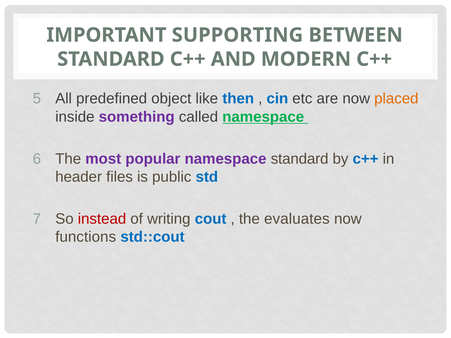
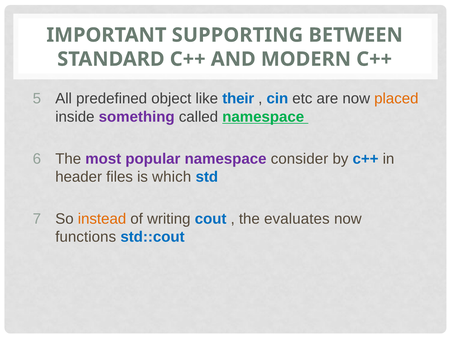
then: then -> their (238, 99)
namespace standard: standard -> consider (300, 159)
public: public -> which (172, 177)
instead colour: red -> orange (102, 219)
